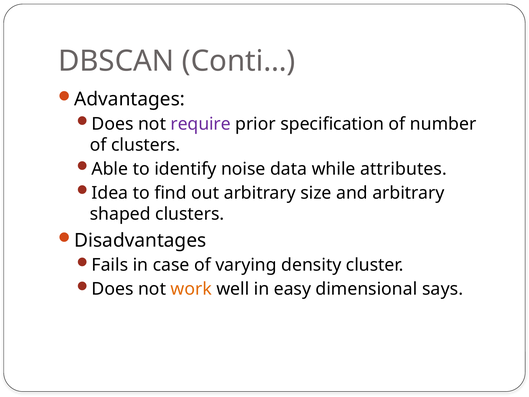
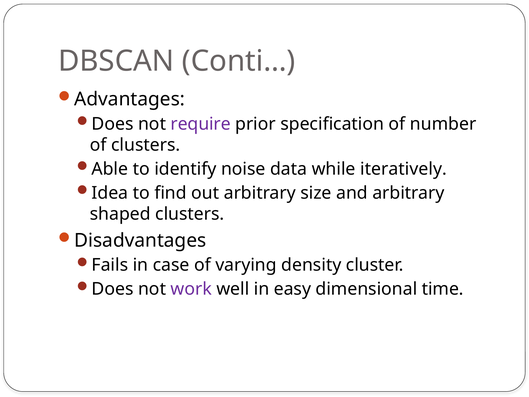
attributes: attributes -> iteratively (404, 169)
work colour: orange -> purple (191, 289)
says: says -> time (443, 289)
